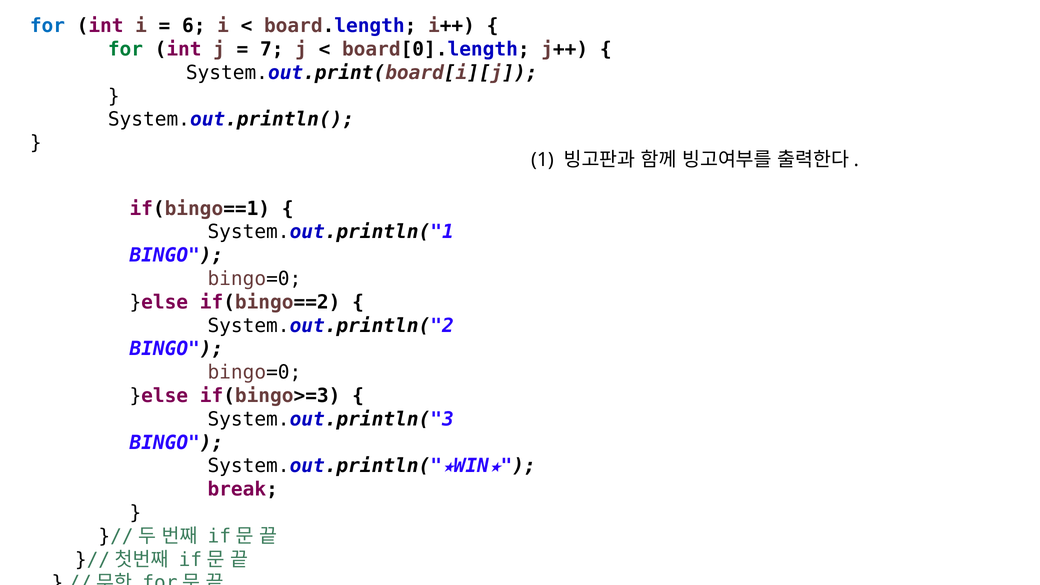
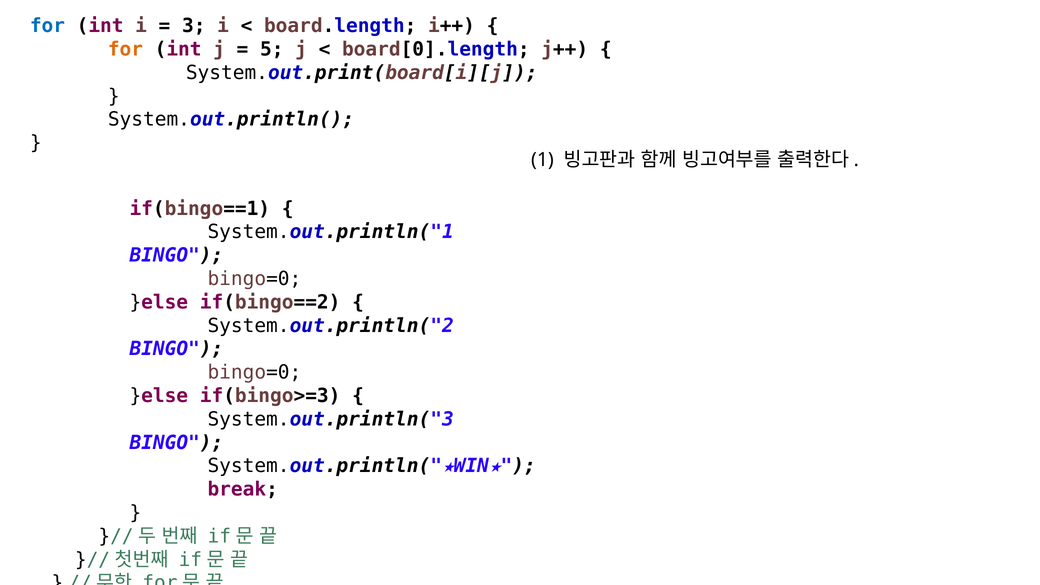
6: 6 -> 3 (194, 26)
for colour: green -> orange (125, 49)
7: 7 -> 5 (272, 49)
